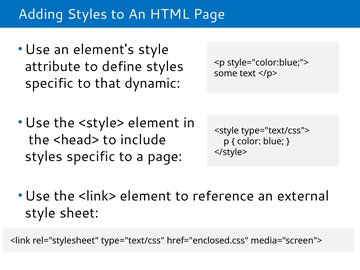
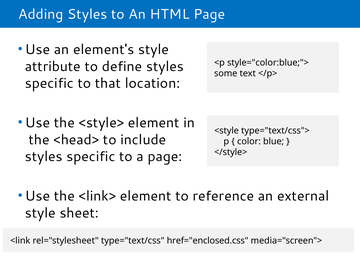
dynamic: dynamic -> location (152, 83)
